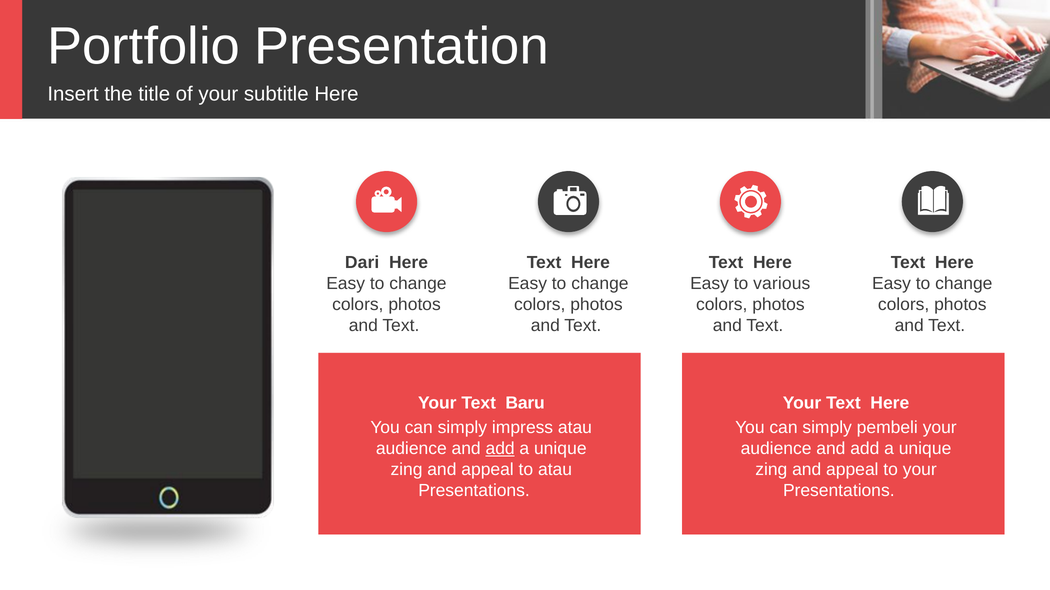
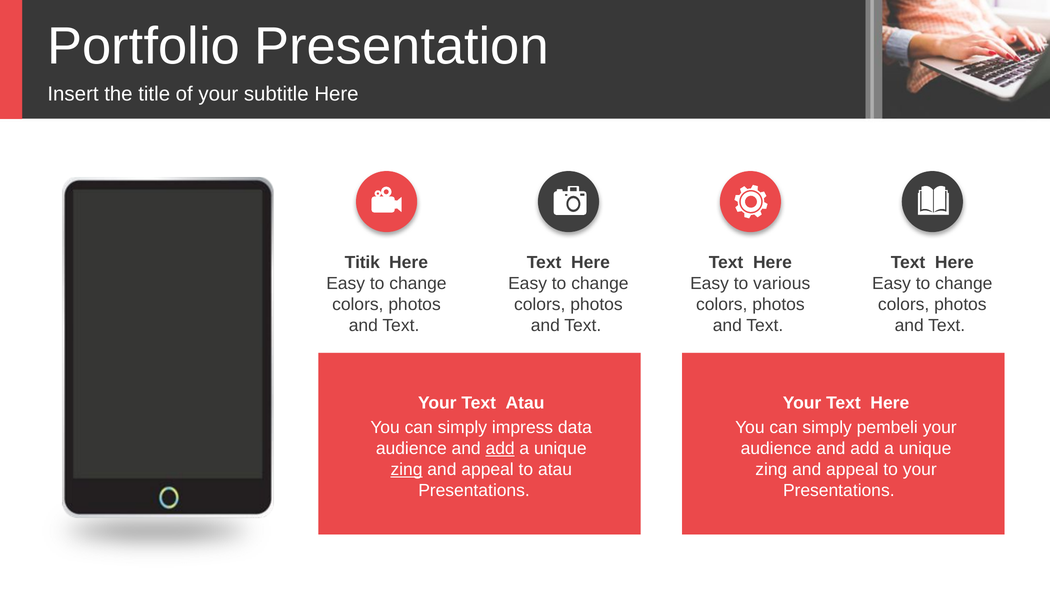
Dari: Dari -> Titik (362, 263)
Text Baru: Baru -> Atau (525, 403)
impress atau: atau -> data (575, 428)
zing underline: none -> present (407, 470)
